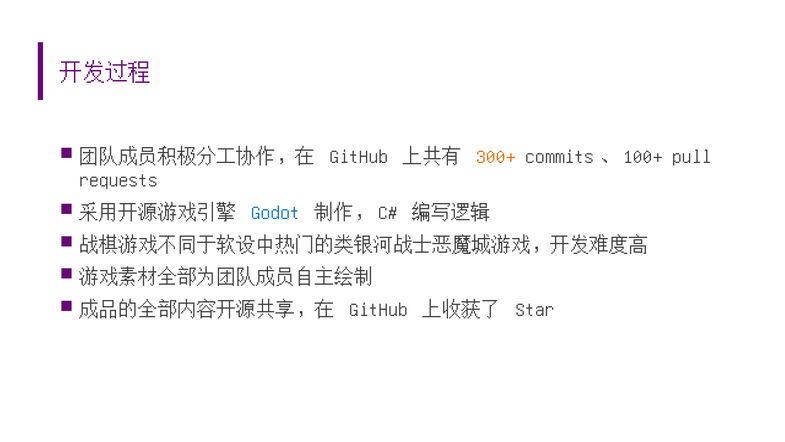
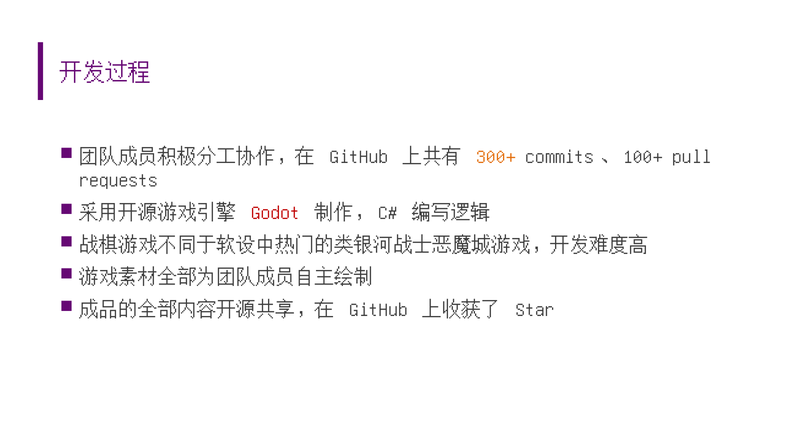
Godot colour: blue -> red (275, 212)
